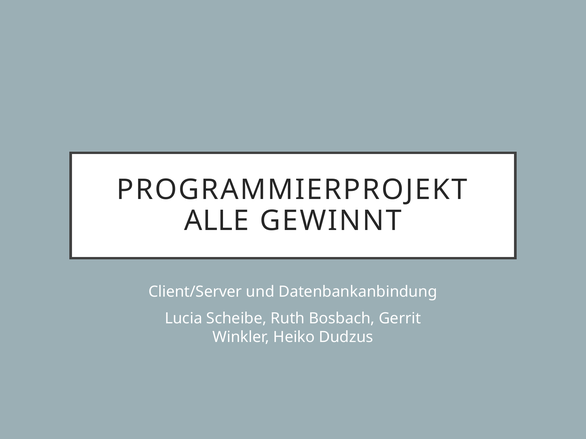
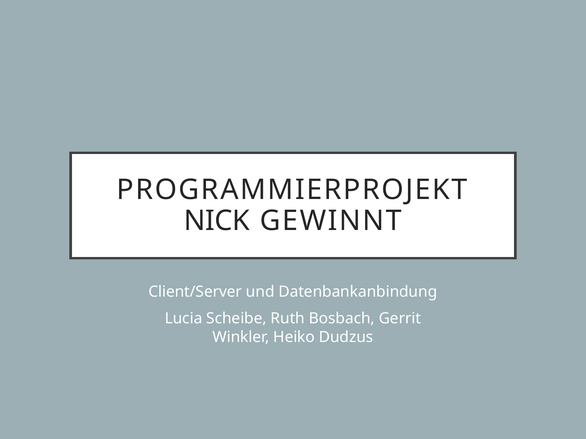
ALLE: ALLE -> NICK (217, 221)
